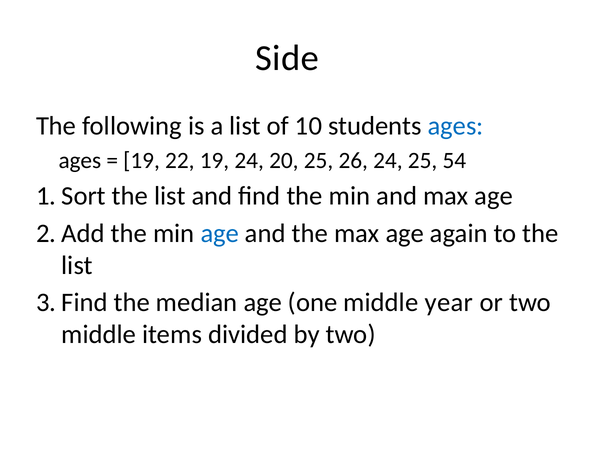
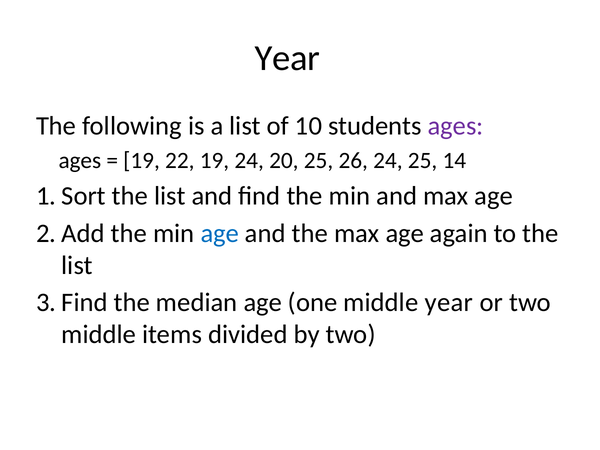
Side: Side -> Year (287, 58)
ages colour: blue -> purple (456, 126)
54: 54 -> 14 (454, 160)
